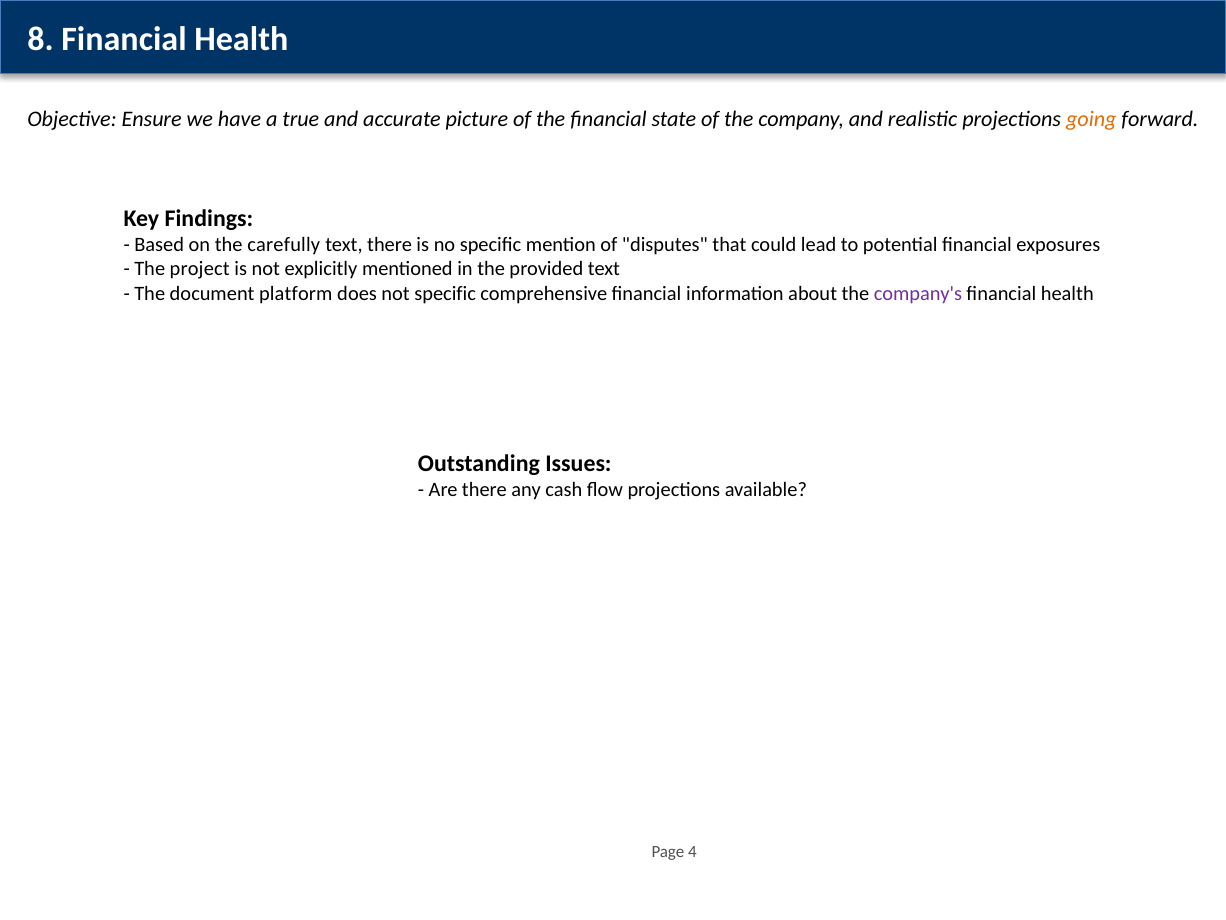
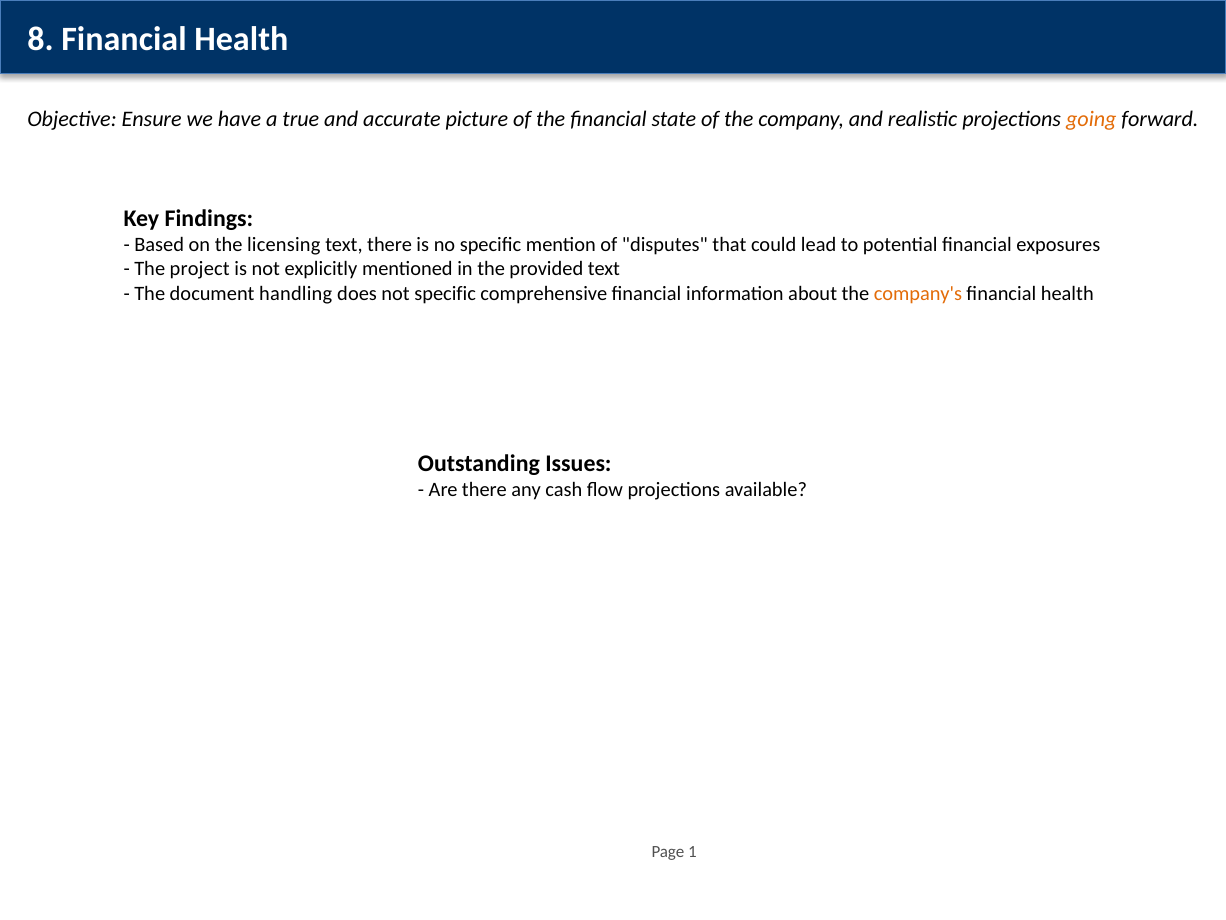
carefully: carefully -> licensing (284, 244)
platform: platform -> handling (296, 294)
company's colour: purple -> orange (918, 294)
4: 4 -> 1 (692, 851)
